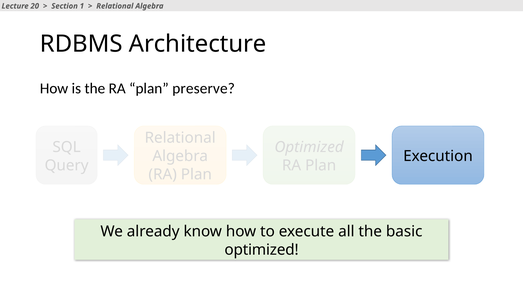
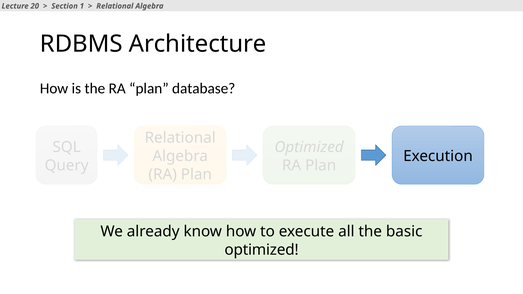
preserve: preserve -> database (204, 88)
